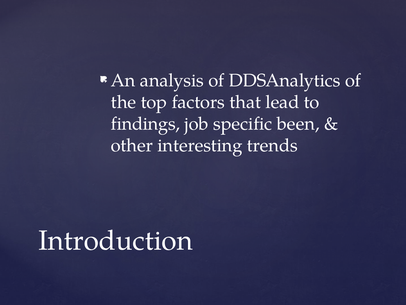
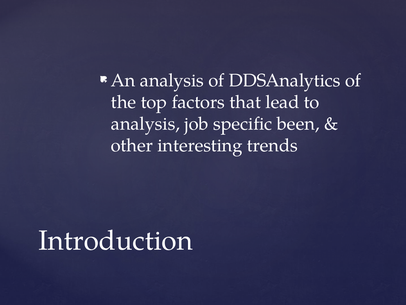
findings: findings -> analysis (145, 124)
